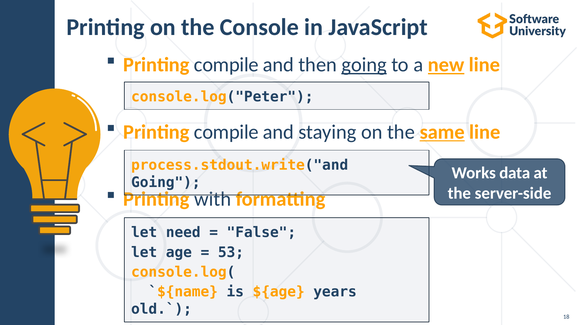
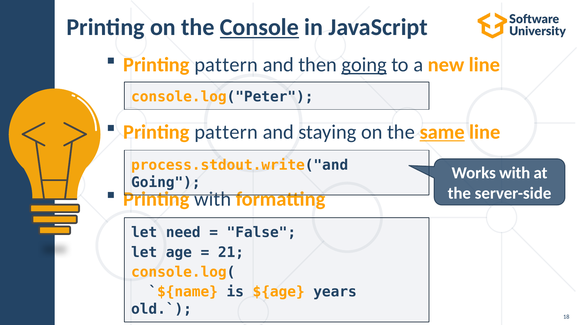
Console underline: none -> present (259, 27)
compile: compile -> pattern (226, 65)
new underline: present -> none (446, 65)
compile: compile -> pattern (226, 132)
Works data: data -> with (515, 173)
53: 53 -> 21 (231, 252)
